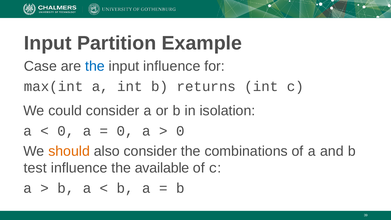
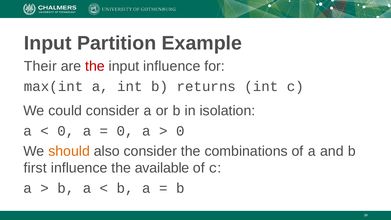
Case: Case -> Their (40, 66)
the colour: blue -> red (95, 66)
test: test -> first (35, 168)
